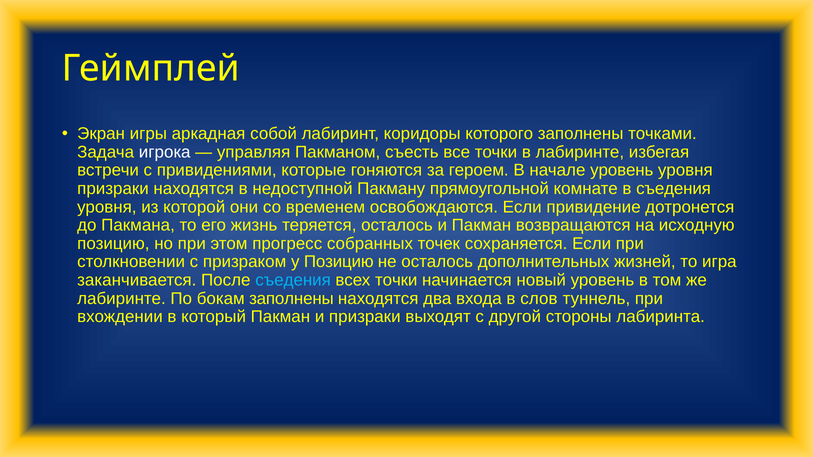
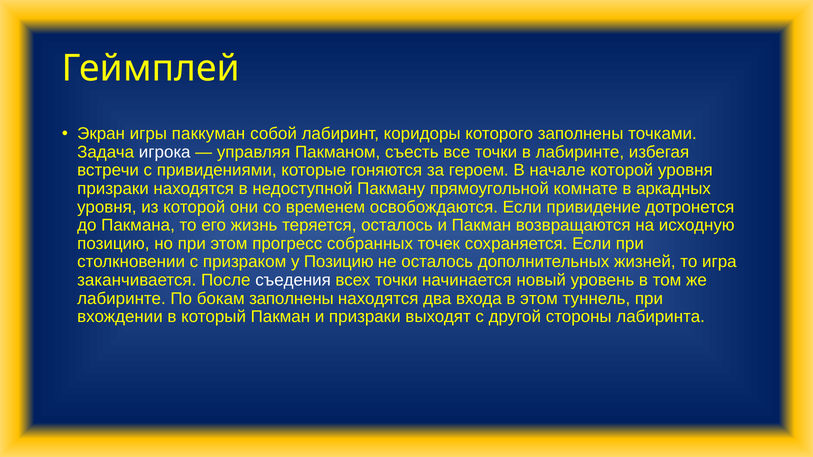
аркадная: аркадная -> паккуман (208, 134)
начале уровень: уровень -> которой (622, 170)
в съедения: съедения -> аркадных (673, 189)
съедения colour: light blue -> white (293, 280)
в слов: слов -> этом (539, 299)
